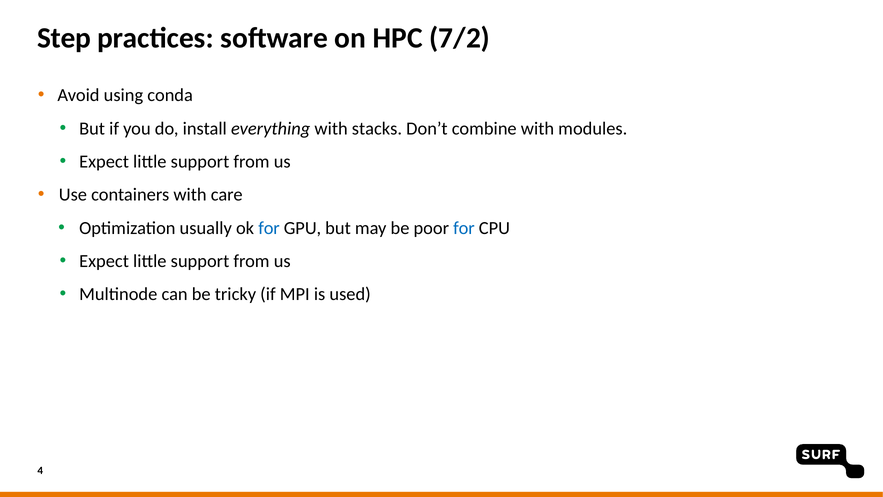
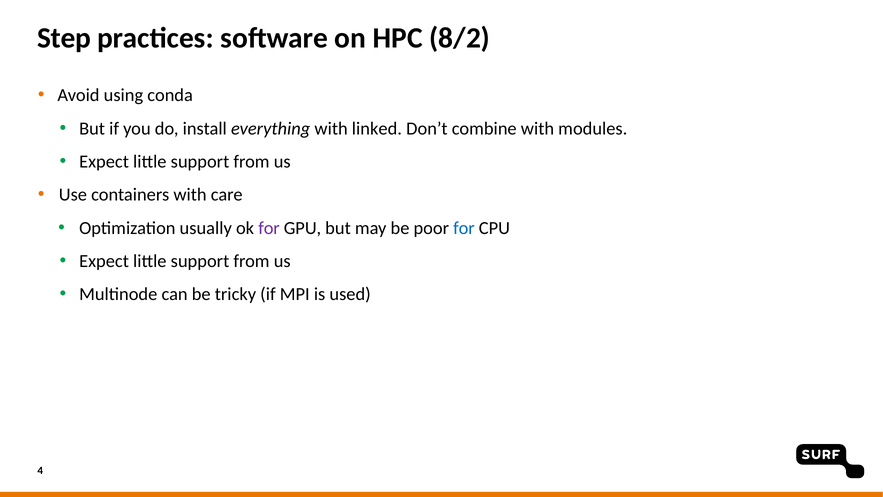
7/2: 7/2 -> 8/2 (460, 38)
stacks: stacks -> linked (377, 128)
for colour: blue -> purple (269, 228)
